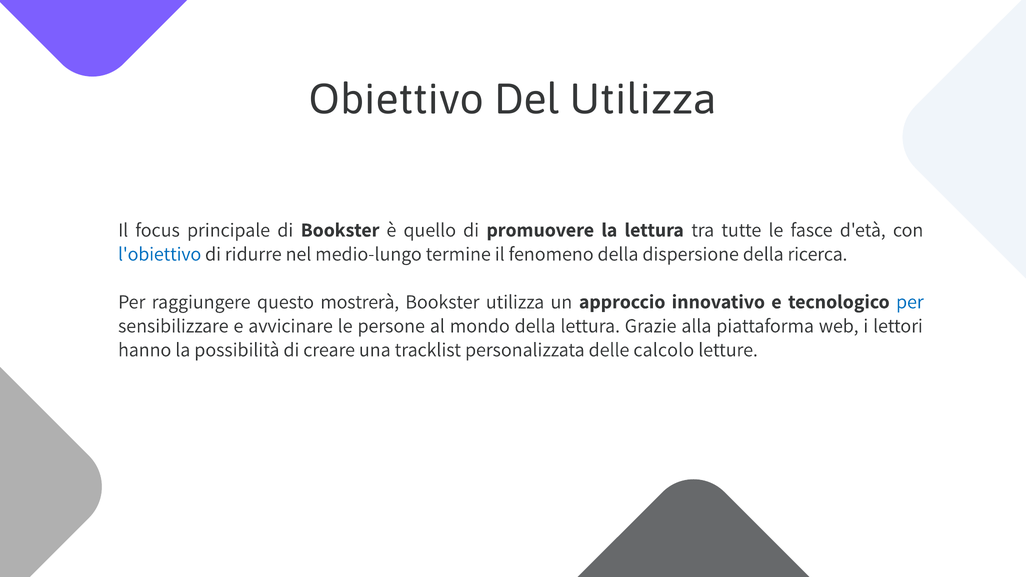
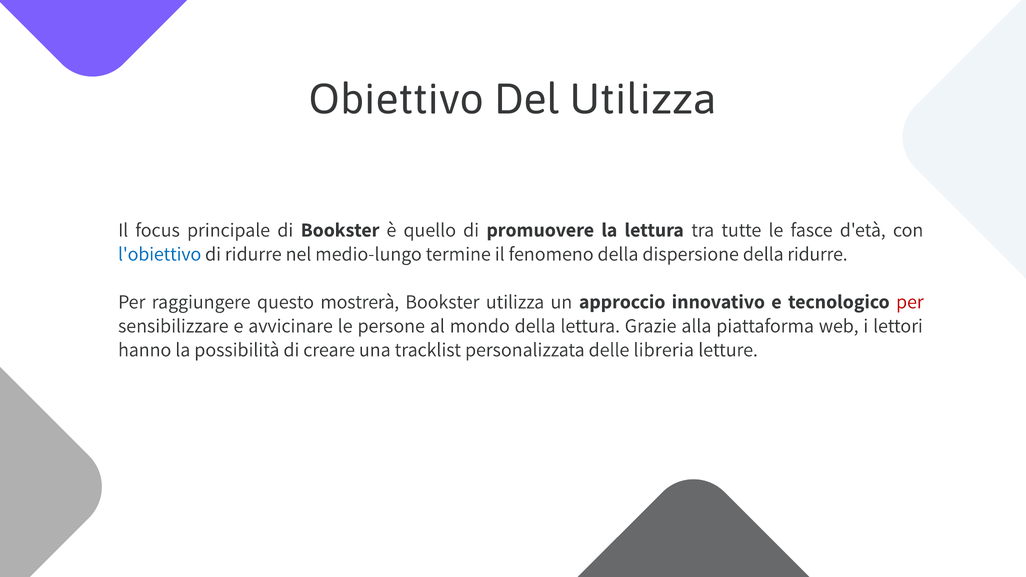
della ricerca: ricerca -> ridurre (817, 254)
per colour: blue -> red (910, 302)
calcolo: calcolo -> libreria (664, 350)
